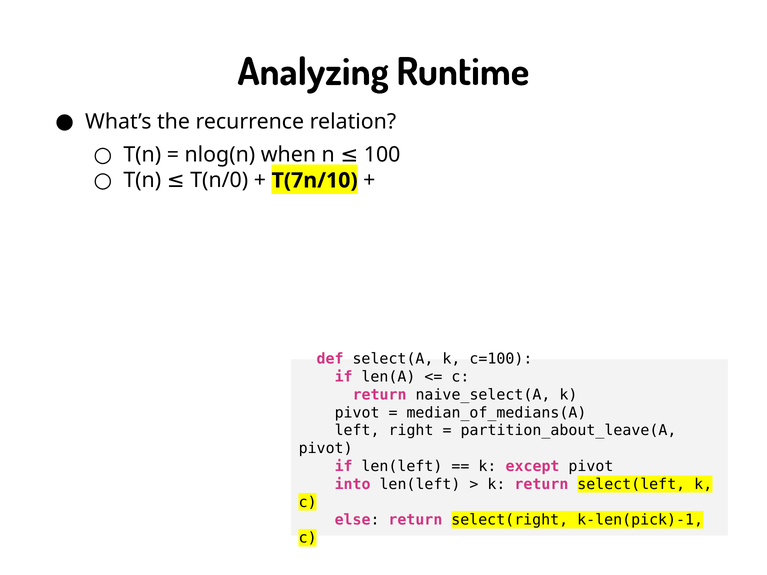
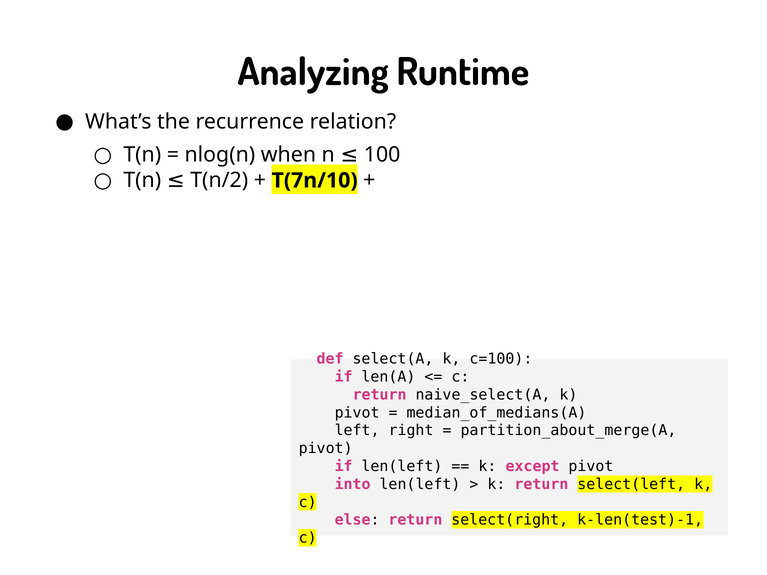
T(n/0: T(n/0 -> T(n/2 (219, 181)
partition_about_leave(A: partition_about_leave(A -> partition_about_merge(A (568, 431)
k-len(pick)-1: k-len(pick)-1 -> k-len(test)-1 (640, 520)
